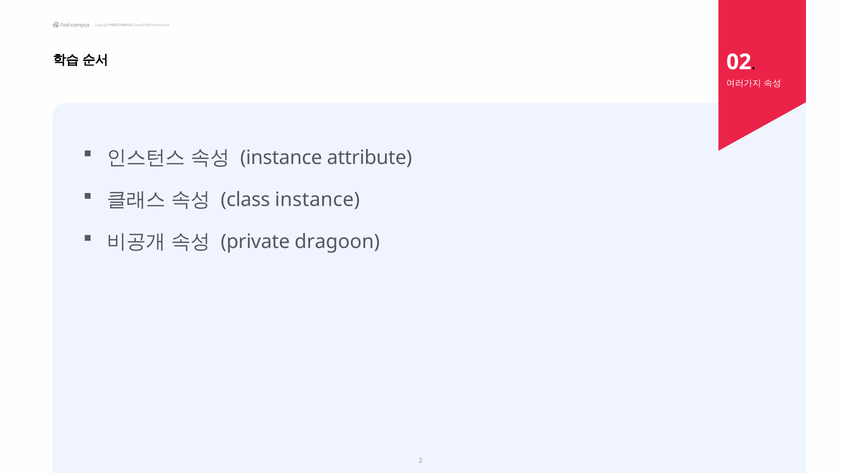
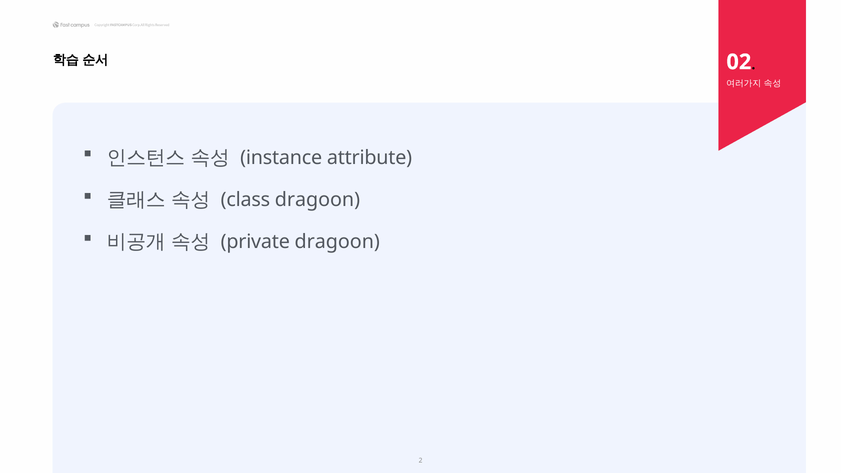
class instance: instance -> dragoon (317, 200)
